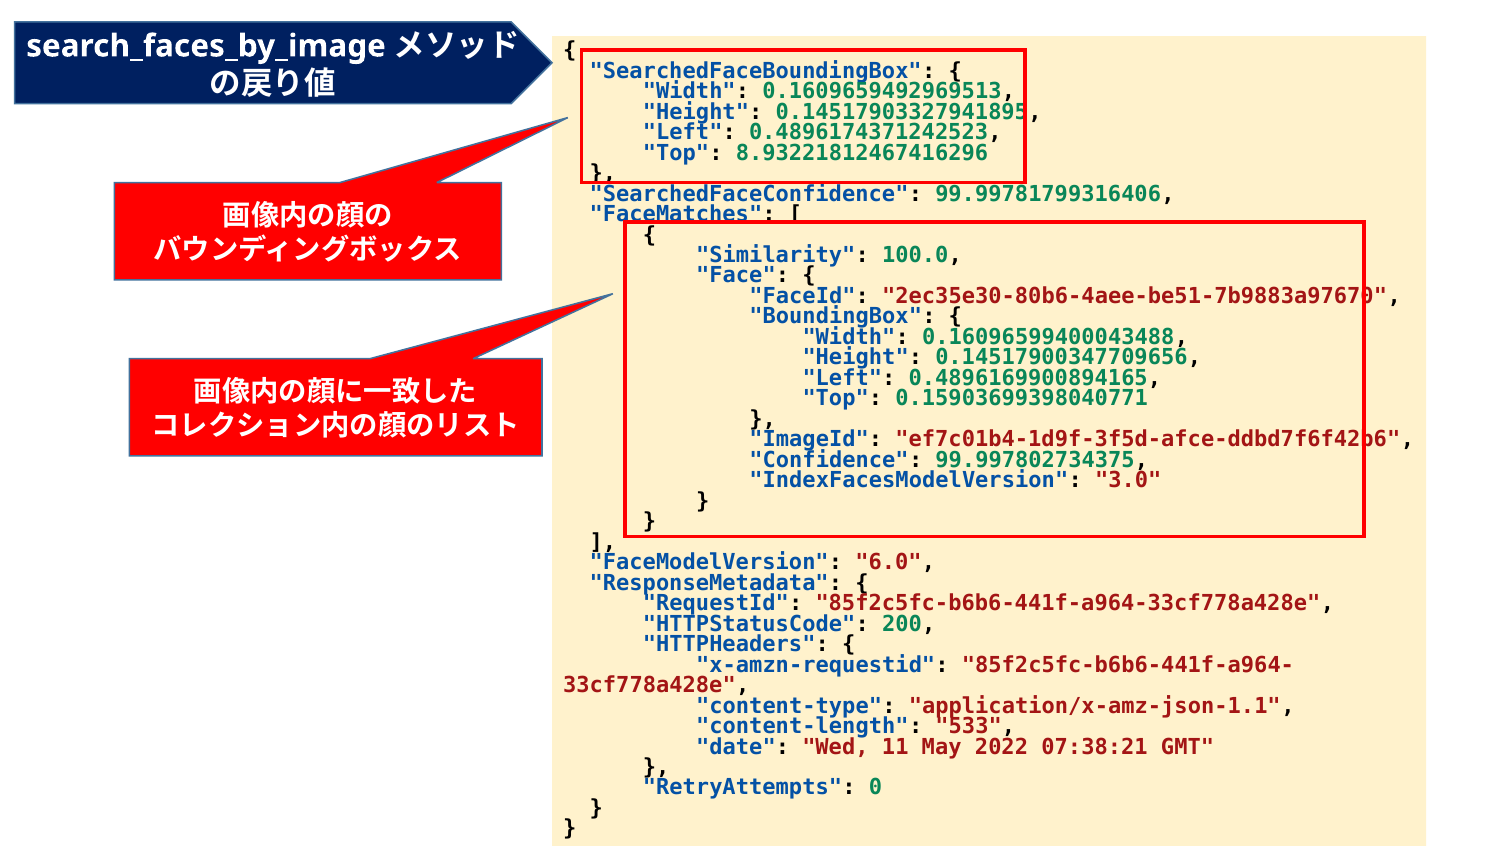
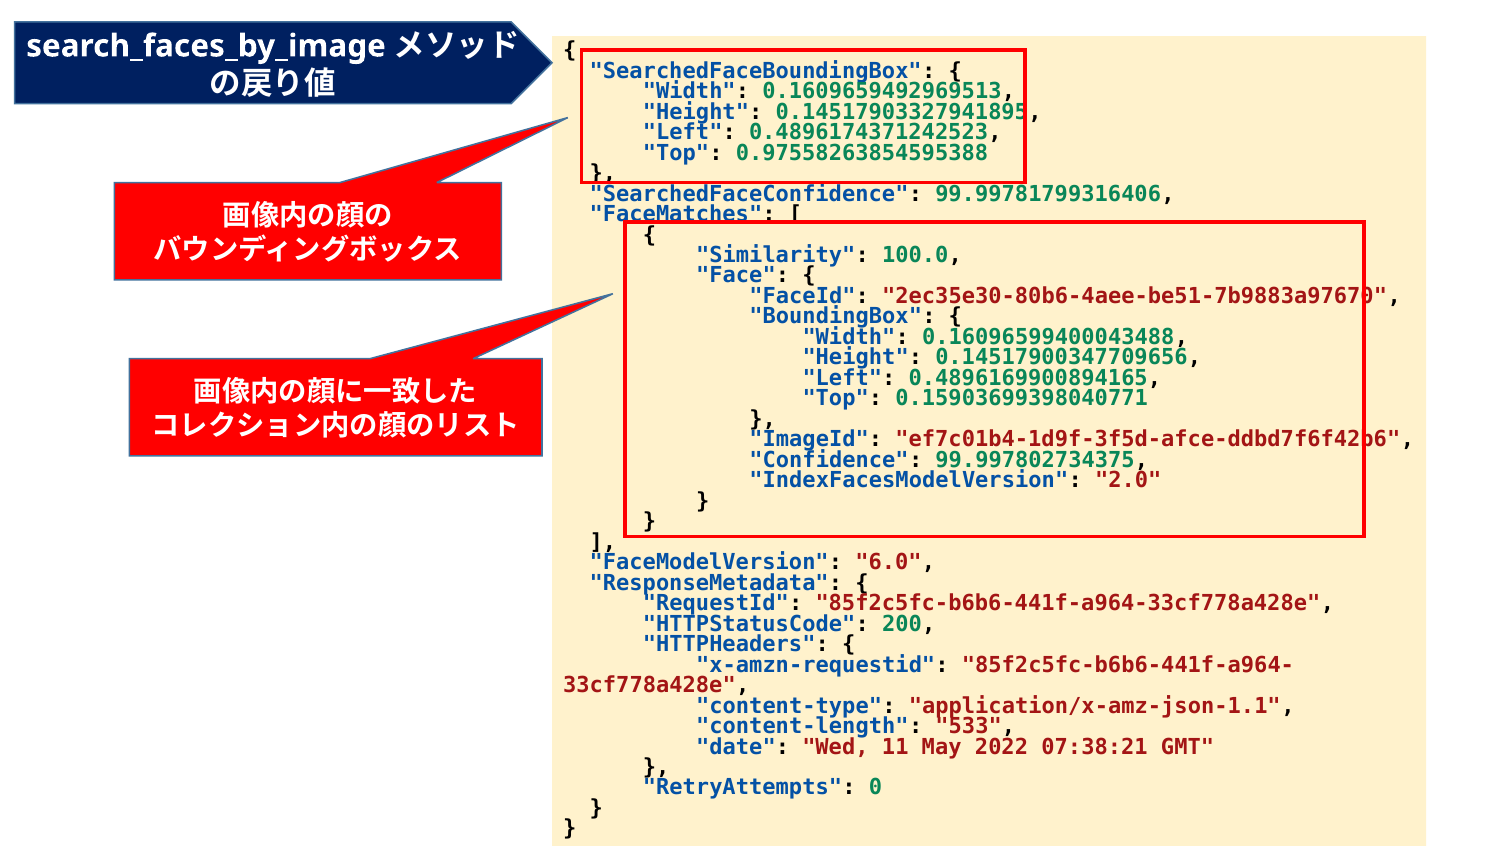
8.93221812467416296: 8.93221812467416296 -> 0.97558263854595388 (862, 153)
3.0: 3.0 -> 2.0 (1128, 480)
